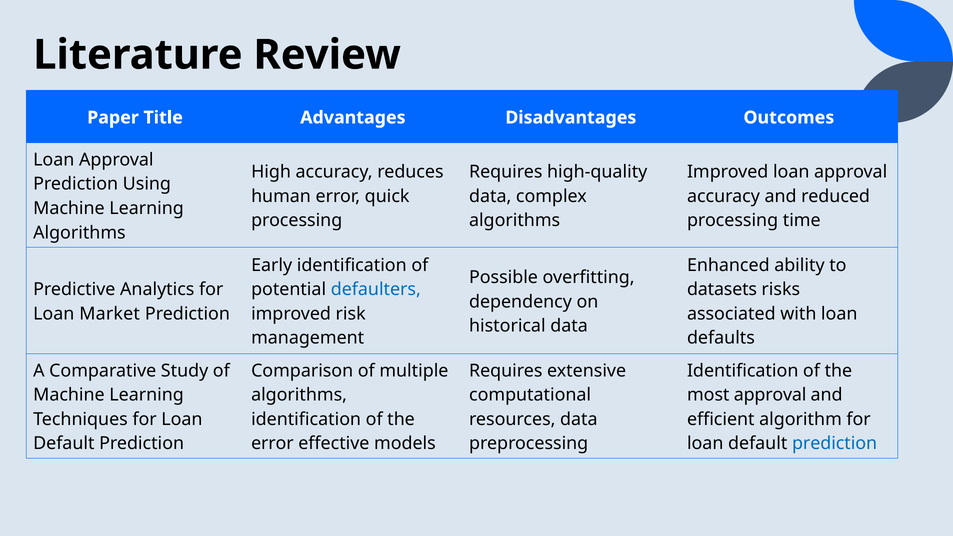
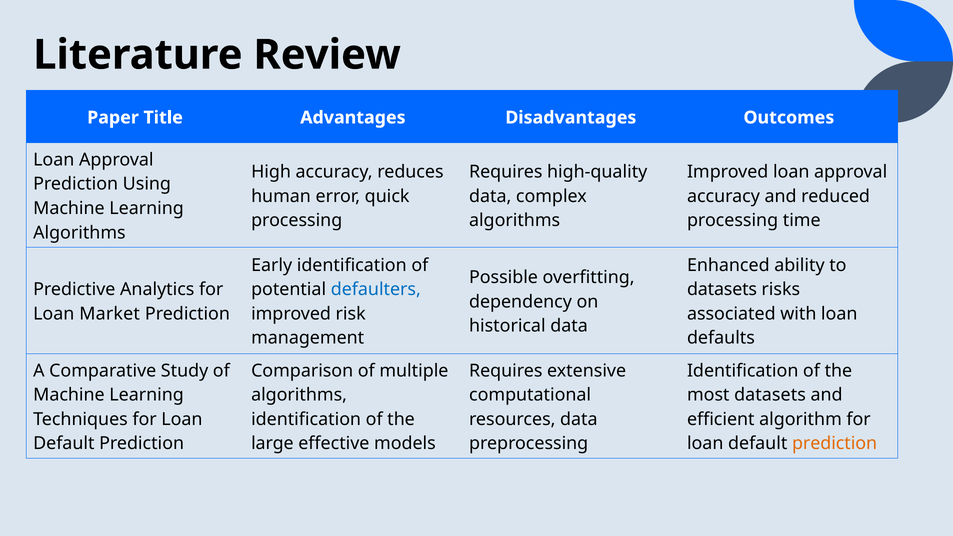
most approval: approval -> datasets (770, 395)
error: error -> large (272, 444)
prediction colour: blue -> orange (835, 444)
